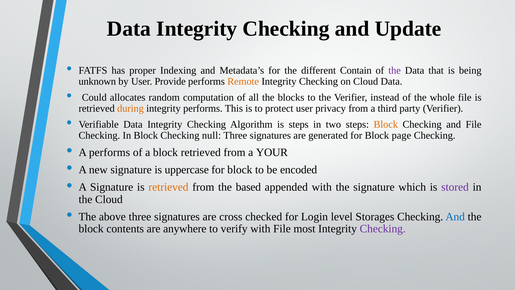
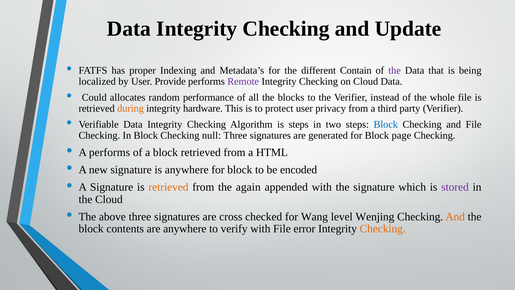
unknown: unknown -> localized (97, 81)
Remote colour: orange -> purple (243, 81)
computation: computation -> performance (208, 97)
integrity performs: performs -> hardware (203, 108)
Block colour: orange -> blue (386, 124)
YOUR: YOUR -> HTML (272, 152)
is uppercase: uppercase -> anywhere (187, 170)
based: based -> again (248, 187)
Login: Login -> Wang (314, 217)
Storages: Storages -> Wenjing (375, 217)
And colour: blue -> orange (455, 217)
most: most -> error (304, 229)
Checking colour: purple -> orange (383, 229)
